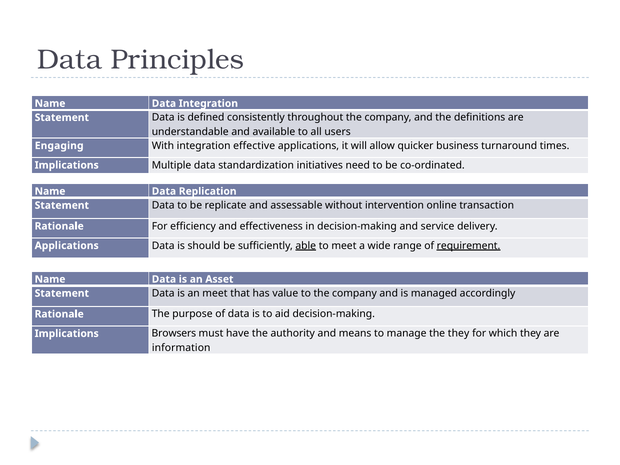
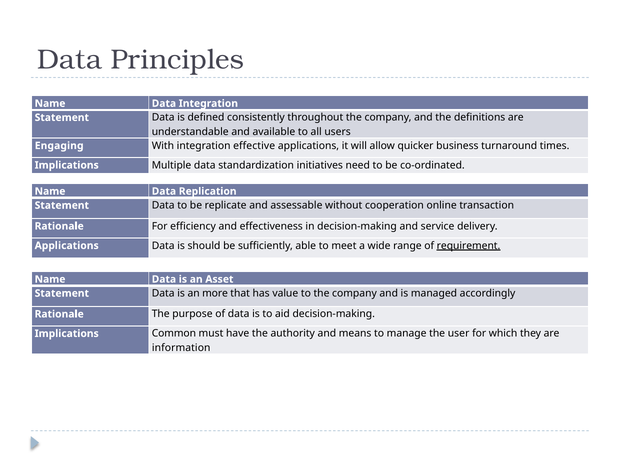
intervention: intervention -> cooperation (394, 205)
able underline: present -> none (306, 246)
an meet: meet -> more (215, 293)
Browsers: Browsers -> Common (174, 334)
the they: they -> user (459, 334)
